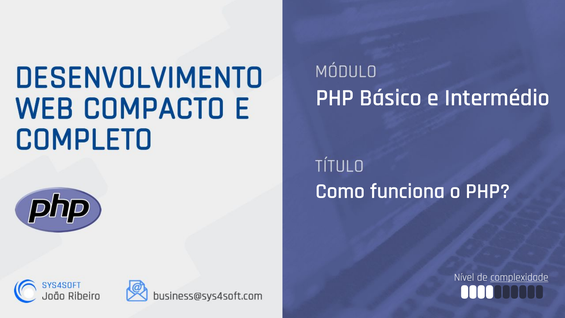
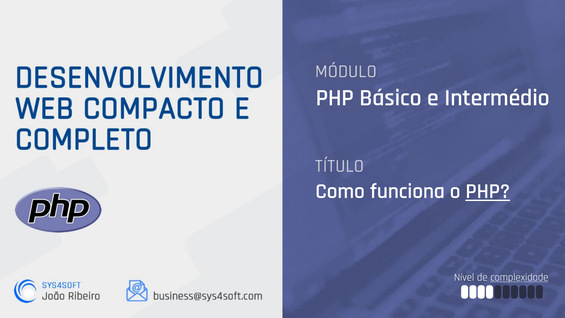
PHP underline: none -> present (488, 191)
